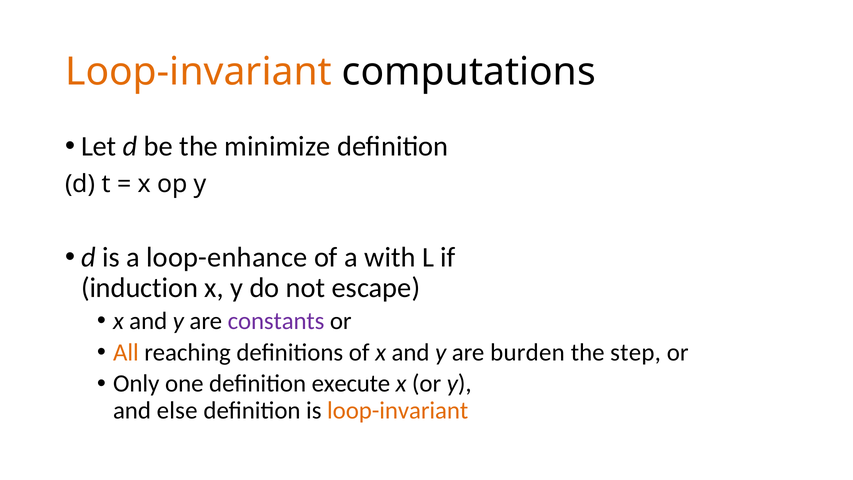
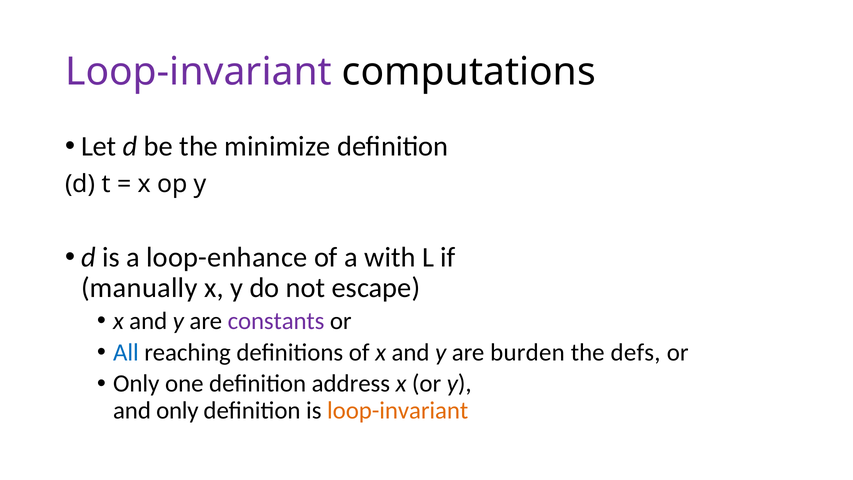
Loop-invariant colour: orange -> purple (198, 72)
induction: induction -> manually (139, 288)
All colour: orange -> blue (126, 352)
step: step -> defs (636, 352)
execute: execute -> address (351, 384)
and else: else -> only (177, 410)
